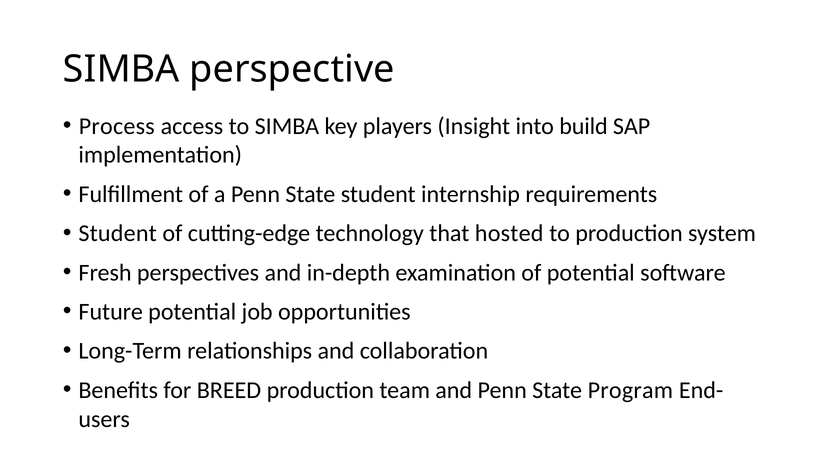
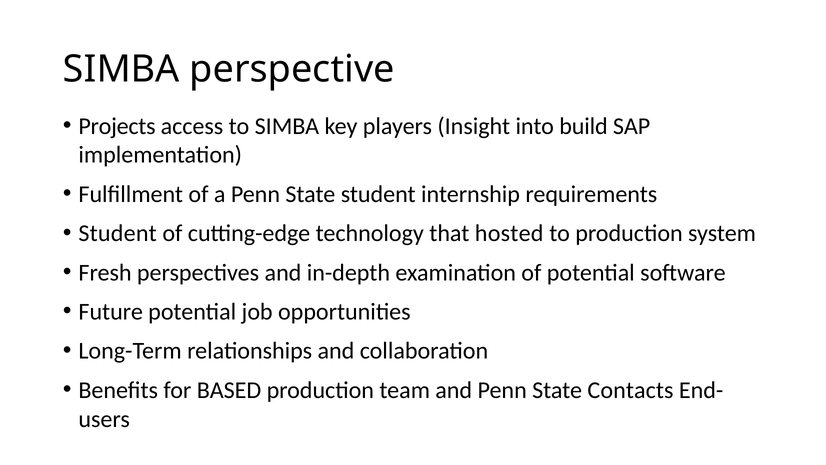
Process: Process -> Projects (117, 126)
BREED: BREED -> BASED (229, 390)
Program: Program -> Contacts (630, 390)
